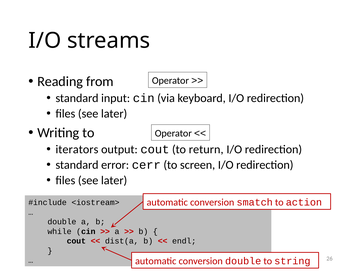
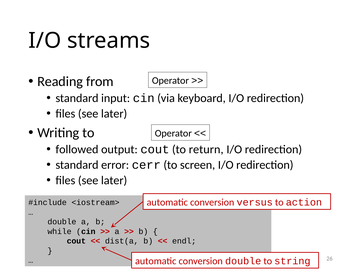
iterators: iterators -> followed (77, 149)
smatch: smatch -> versus (255, 202)
